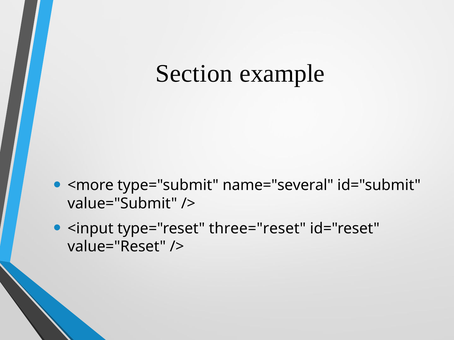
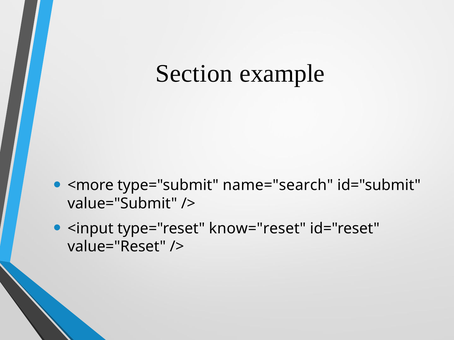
name="several: name="several -> name="search (278, 186)
three="reset: three="reset -> know="reset (257, 229)
